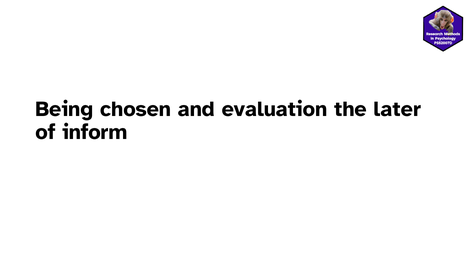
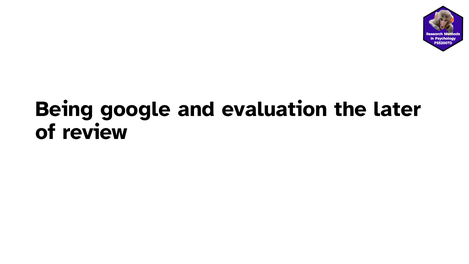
chosen: chosen -> google (136, 109)
inform: inform -> review (95, 132)
